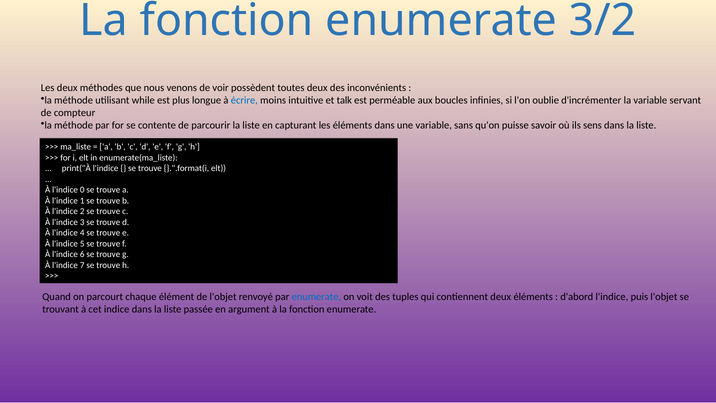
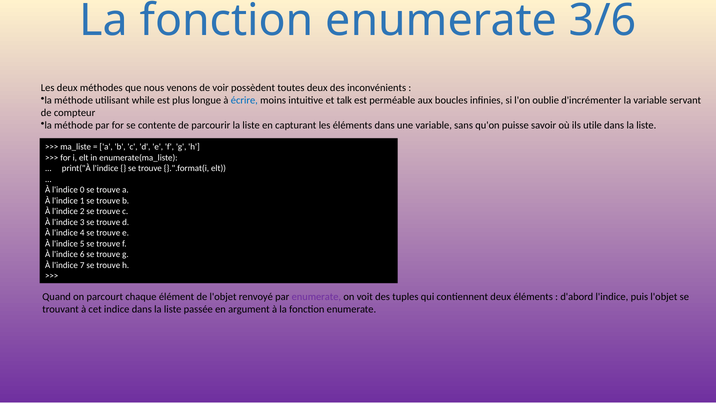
3/2: 3/2 -> 3/6 (603, 21)
sens: sens -> utile (592, 125)
enumerate colour: blue -> purple (316, 297)
